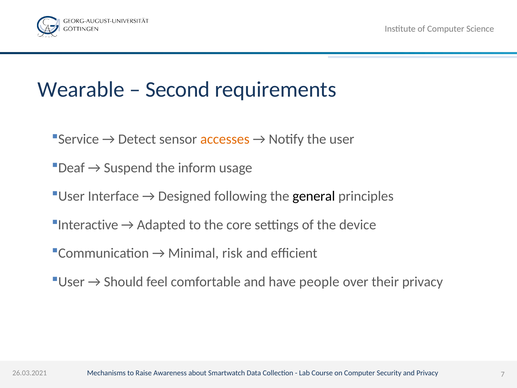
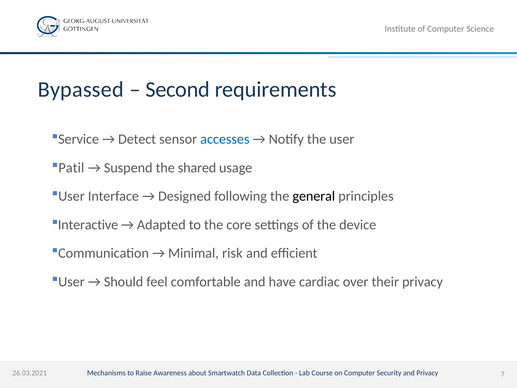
Wearable: Wearable -> Bypassed (81, 89)
accesses colour: orange -> blue (225, 139)
Deaf: Deaf -> Patil (71, 168)
inform: inform -> shared (197, 168)
people: people -> cardiac (319, 282)
